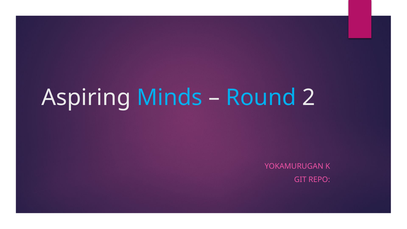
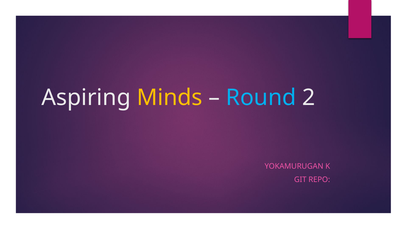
Minds colour: light blue -> yellow (170, 97)
